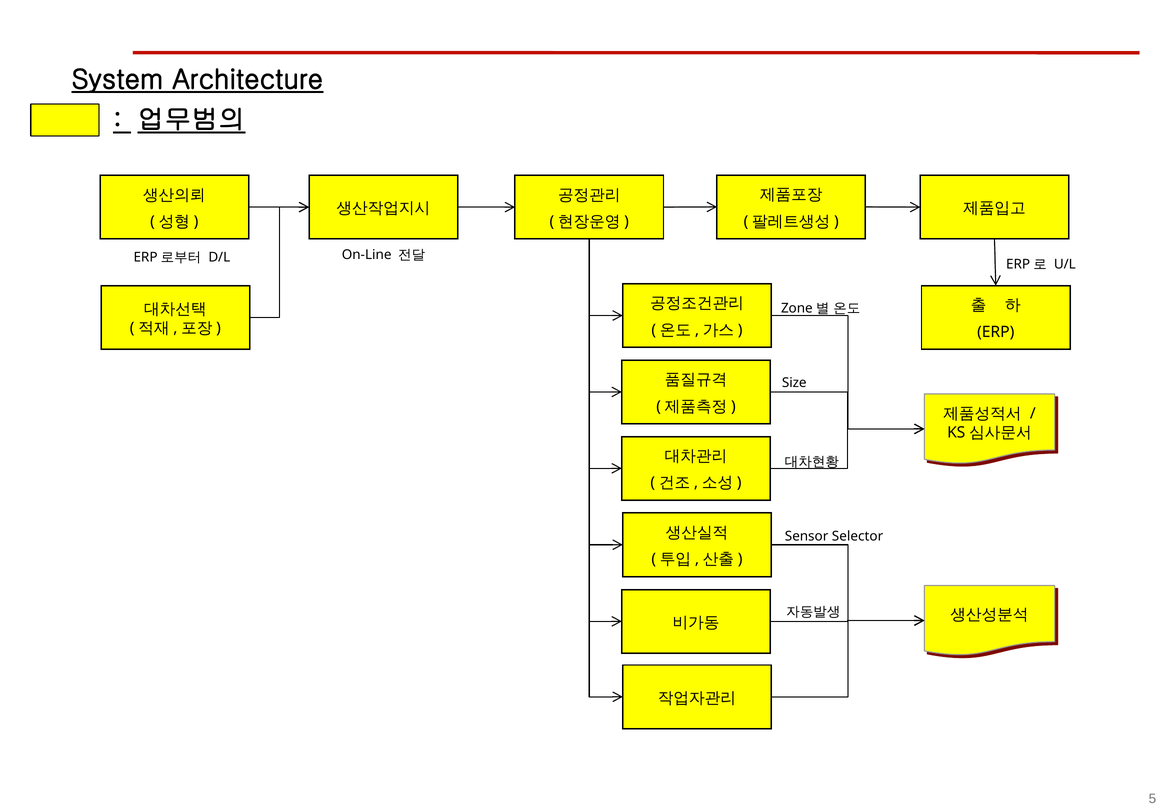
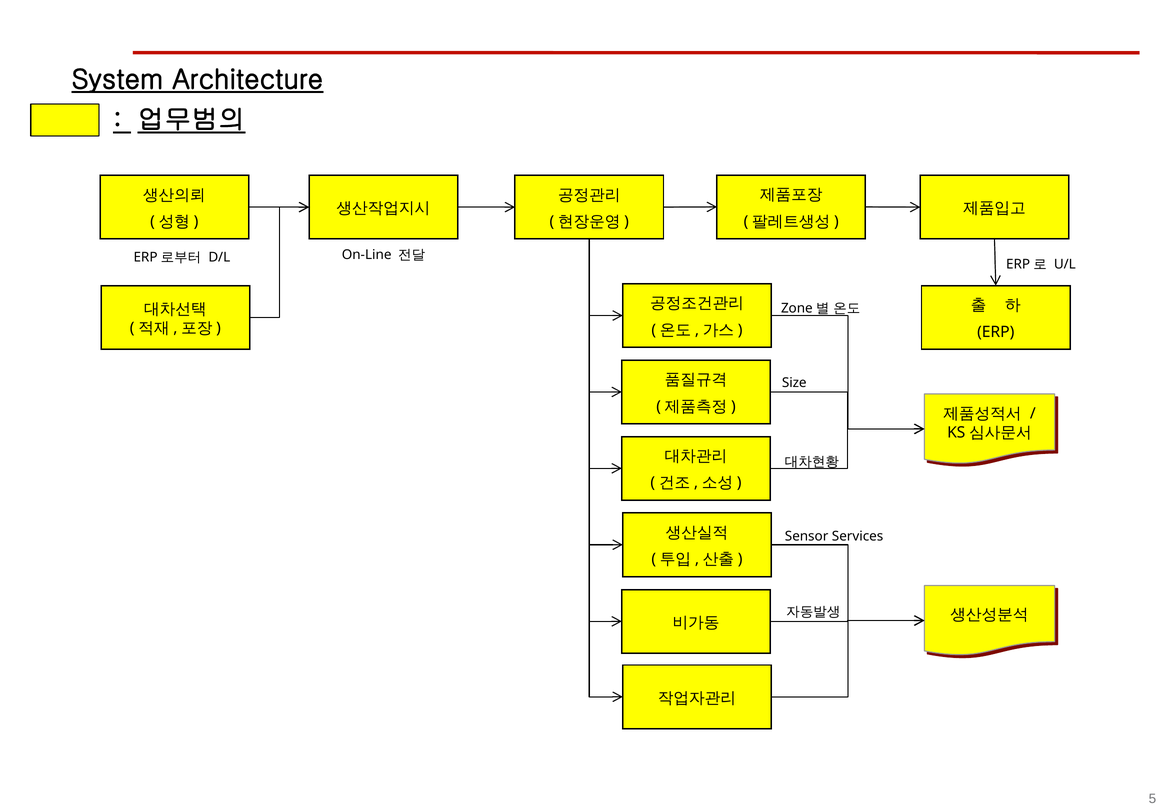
Selector: Selector -> Services (858, 536)
